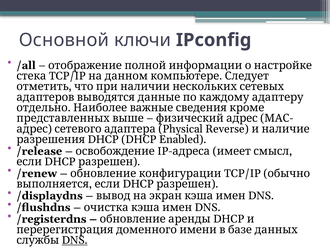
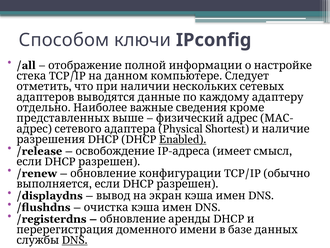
Основной: Основной -> Способом (64, 40)
Reverse: Reverse -> Shortest (227, 129)
Enabled underline: none -> present (183, 139)
